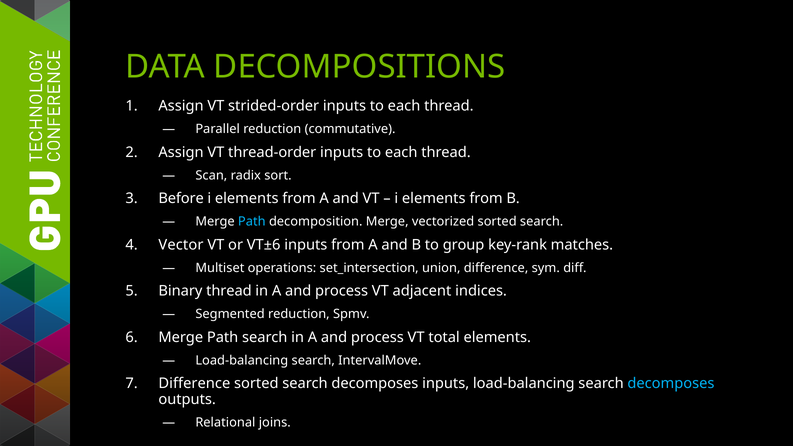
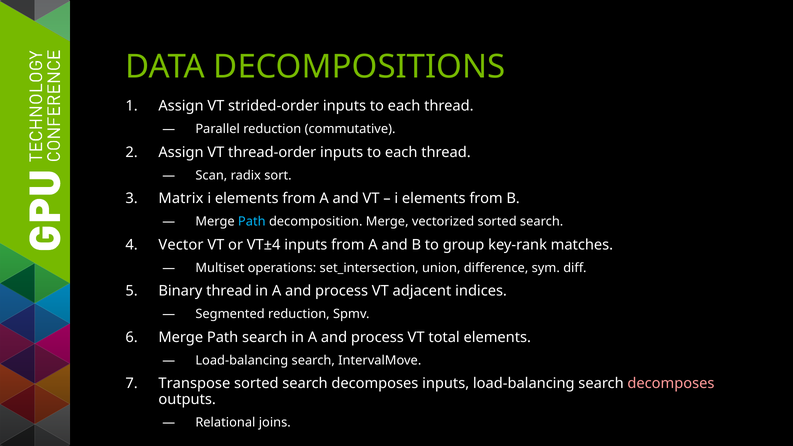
Before: Before -> Matrix (181, 199)
VT±6: VT±6 -> VT±4 (264, 245)
Difference: Difference -> Transpose (194, 384)
decomposes colour: light blue -> pink (671, 384)
